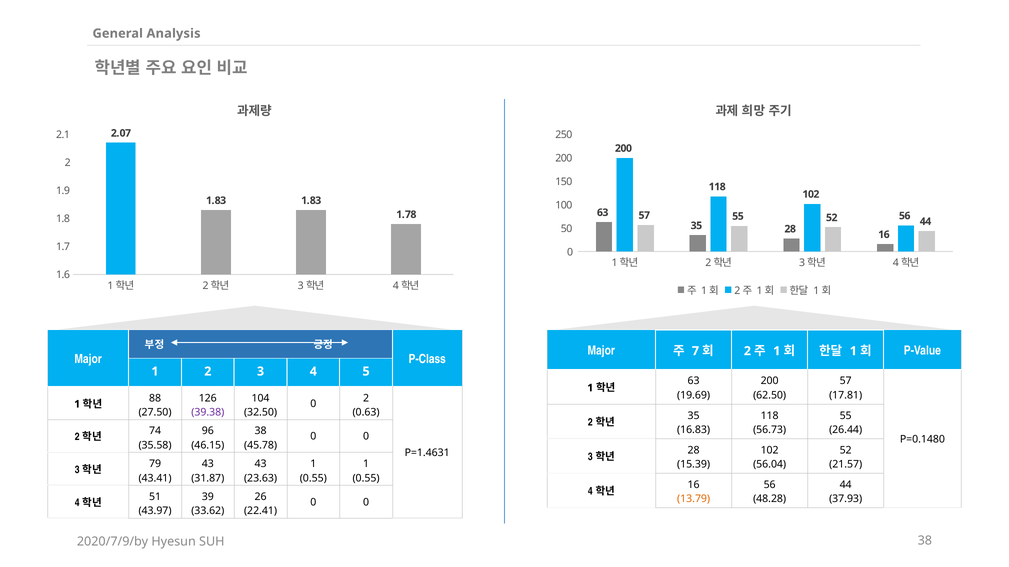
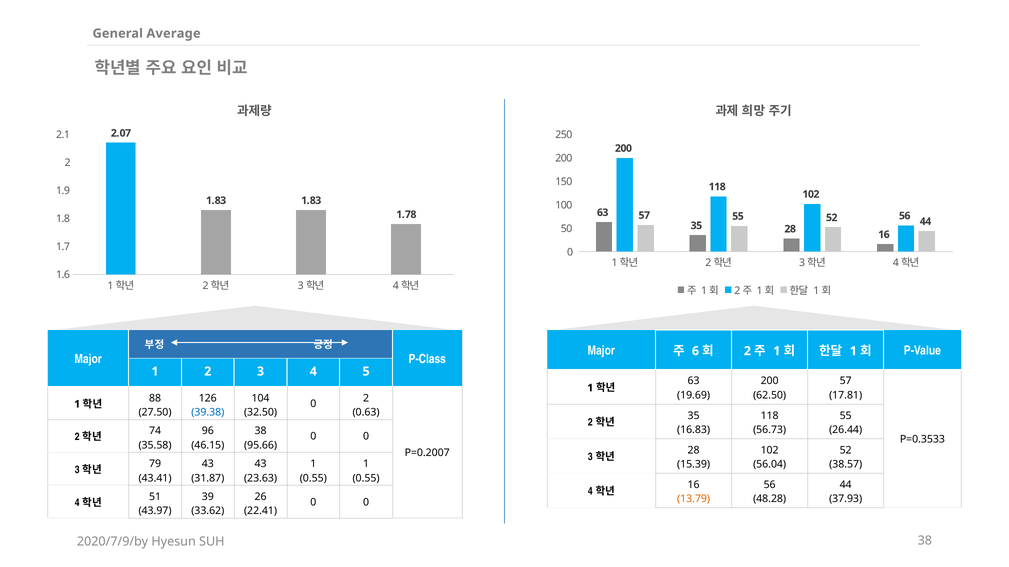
Analysis: Analysis -> Average (174, 33)
7: 7 -> 6 (695, 351)
39.38 colour: purple -> blue (208, 413)
P=0.1480: P=0.1480 -> P=0.3533 (922, 440)
45.78: 45.78 -> 95.66 (261, 446)
P=1.4631: P=1.4631 -> P=0.2007 (427, 453)
21.57: 21.57 -> 38.57 (846, 465)
